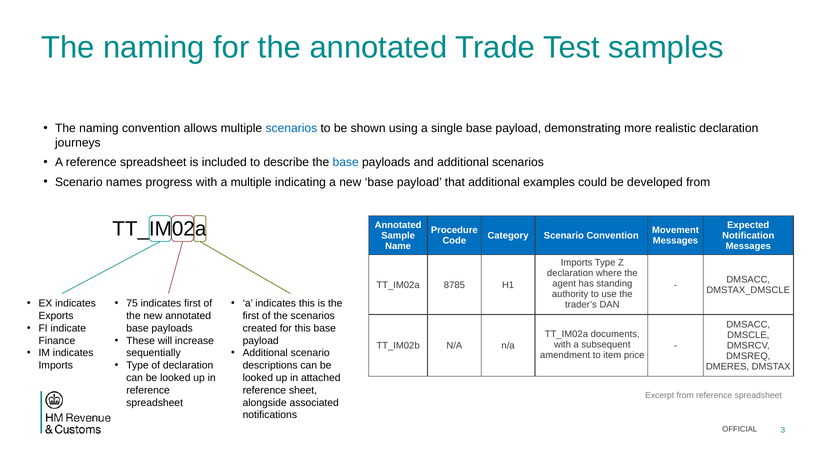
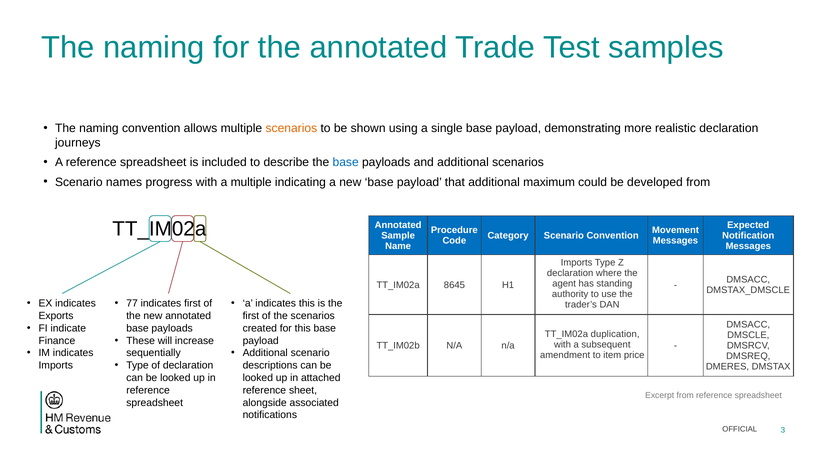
scenarios colour: blue -> orange (291, 128)
examples: examples -> maximum (549, 182)
8785: 8785 -> 8645 (454, 285)
75: 75 -> 77 (132, 303)
documents: documents -> duplication (615, 334)
